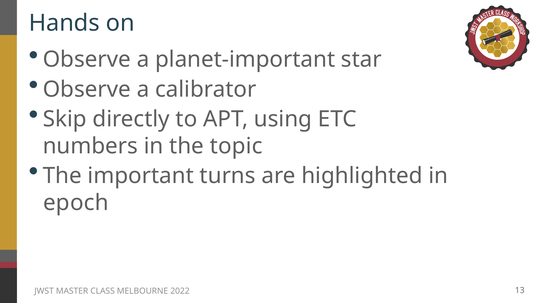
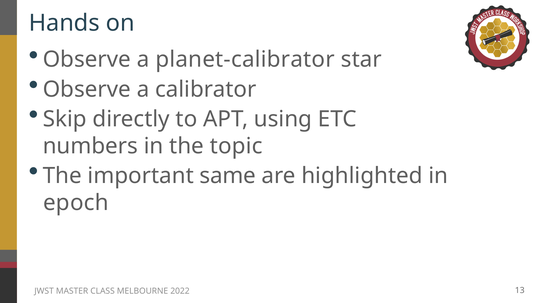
planet-important: planet-important -> planet-calibrator (245, 60)
turns: turns -> same (228, 176)
